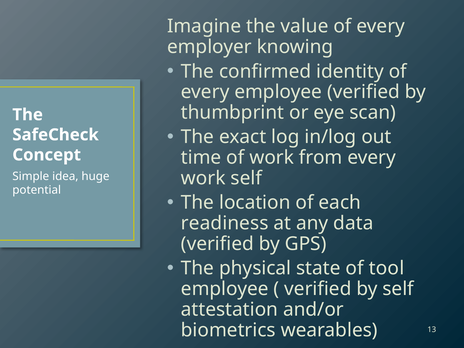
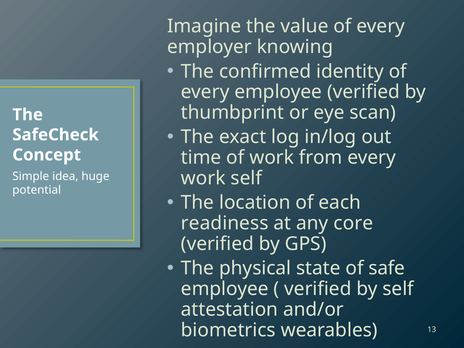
data: data -> core (353, 223)
tool: tool -> safe (387, 268)
